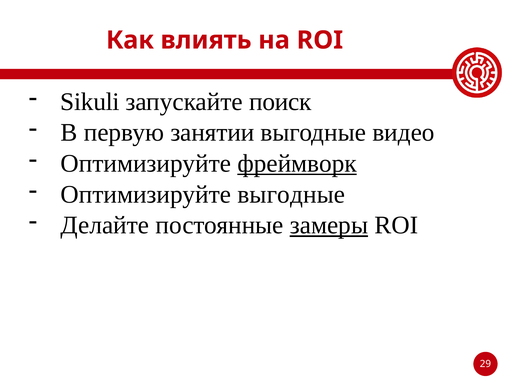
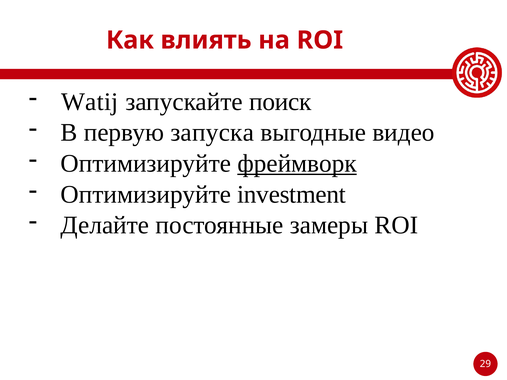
Sikuli: Sikuli -> Watij (90, 102)
занятии: занятии -> запуска (212, 133)
Оптимизируйте выгодные: выгодные -> investment (292, 194)
замеры underline: present -> none (329, 225)
